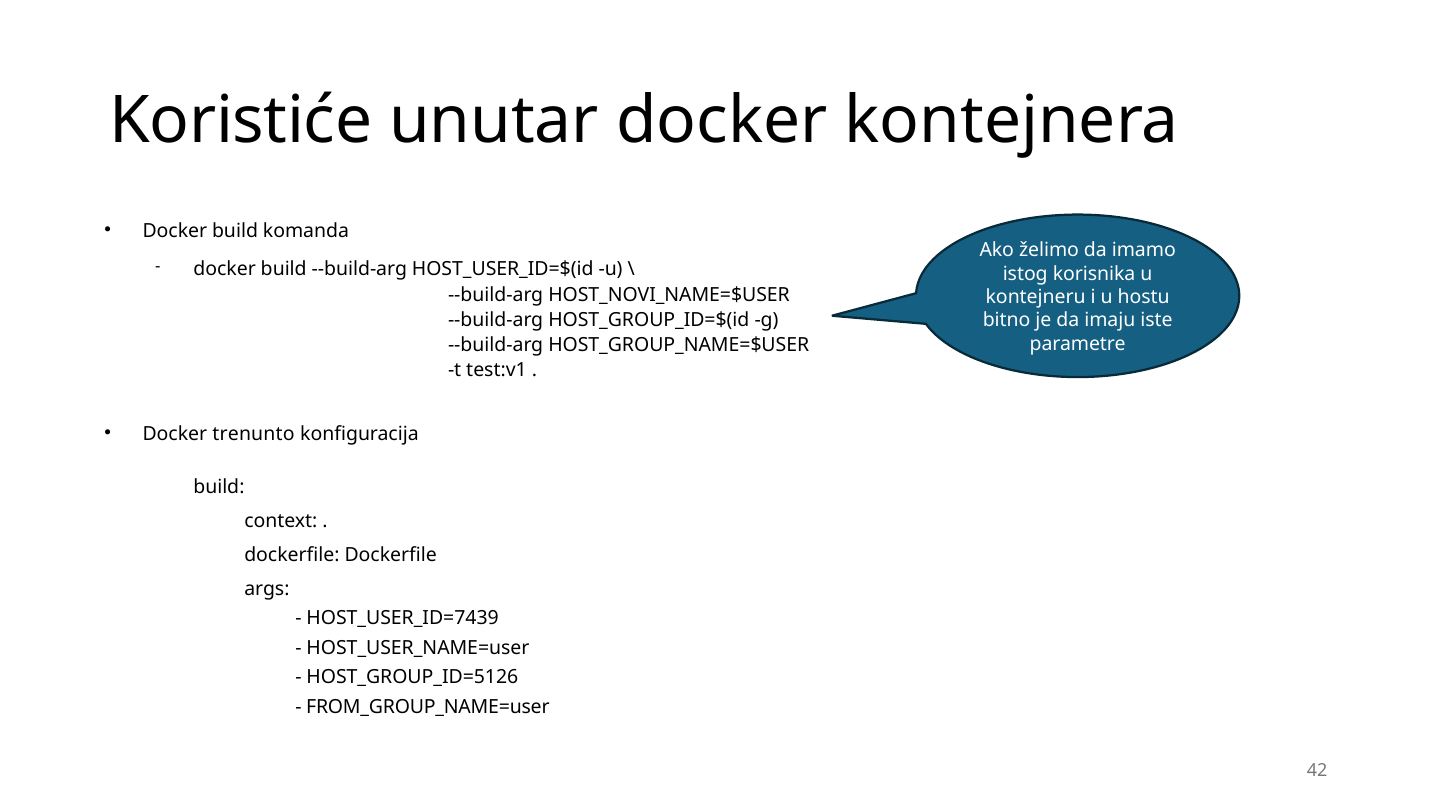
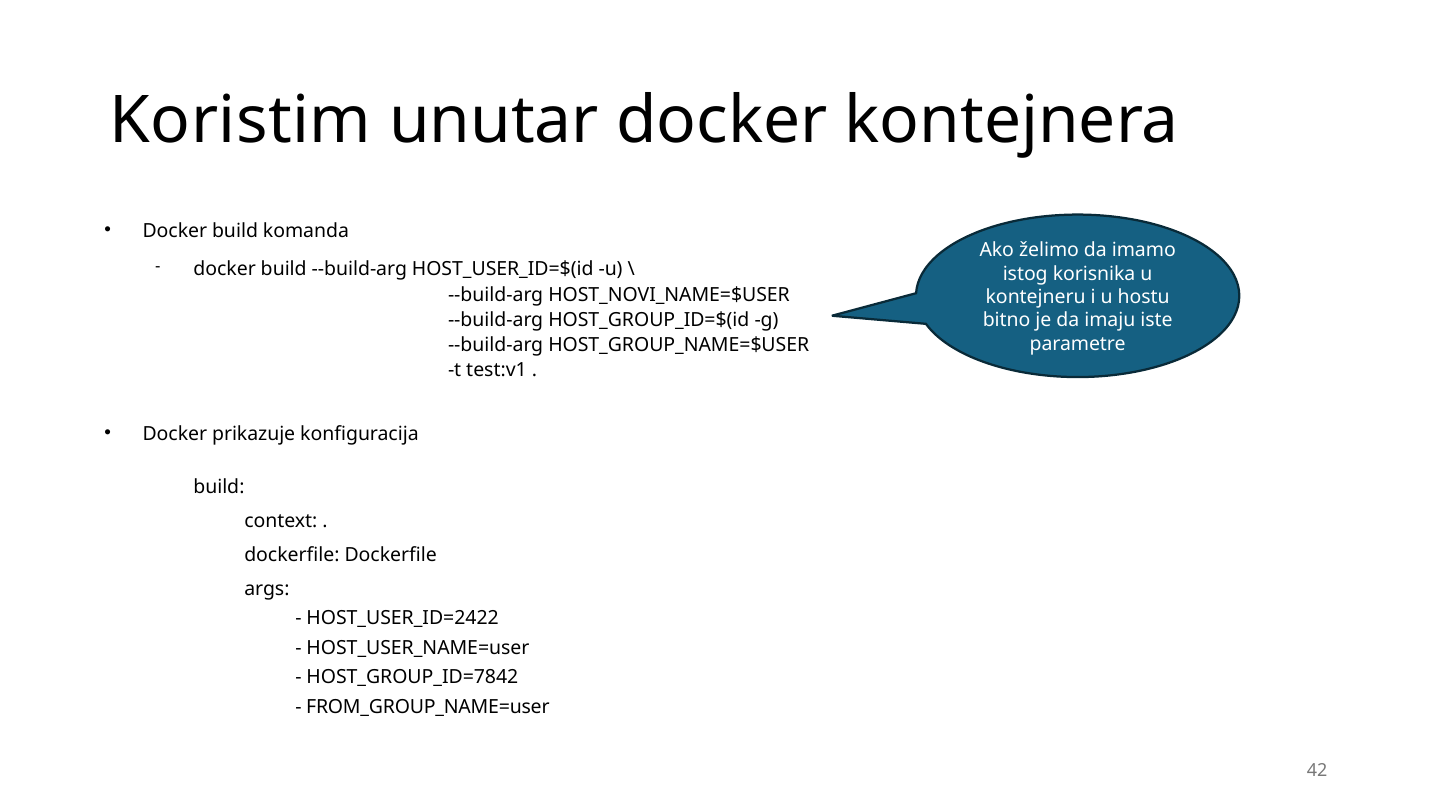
Koristiće: Koristiće -> Koristim (241, 121)
trenunto: trenunto -> prikazuje (254, 435)
HOST_USER_ID=7439: HOST_USER_ID=7439 -> HOST_USER_ID=2422 (403, 618)
HOST_GROUP_ID=5126: HOST_GROUP_ID=5126 -> HOST_GROUP_ID=7842 (412, 677)
